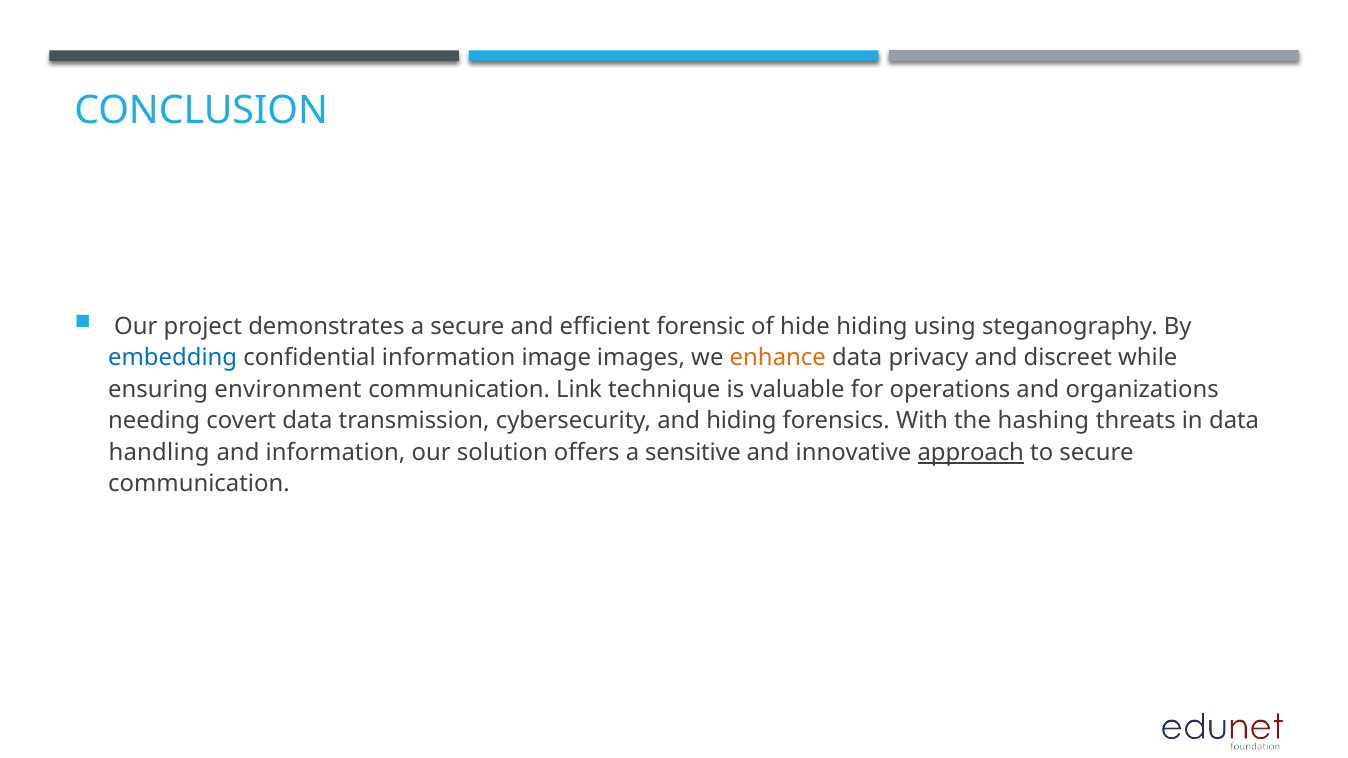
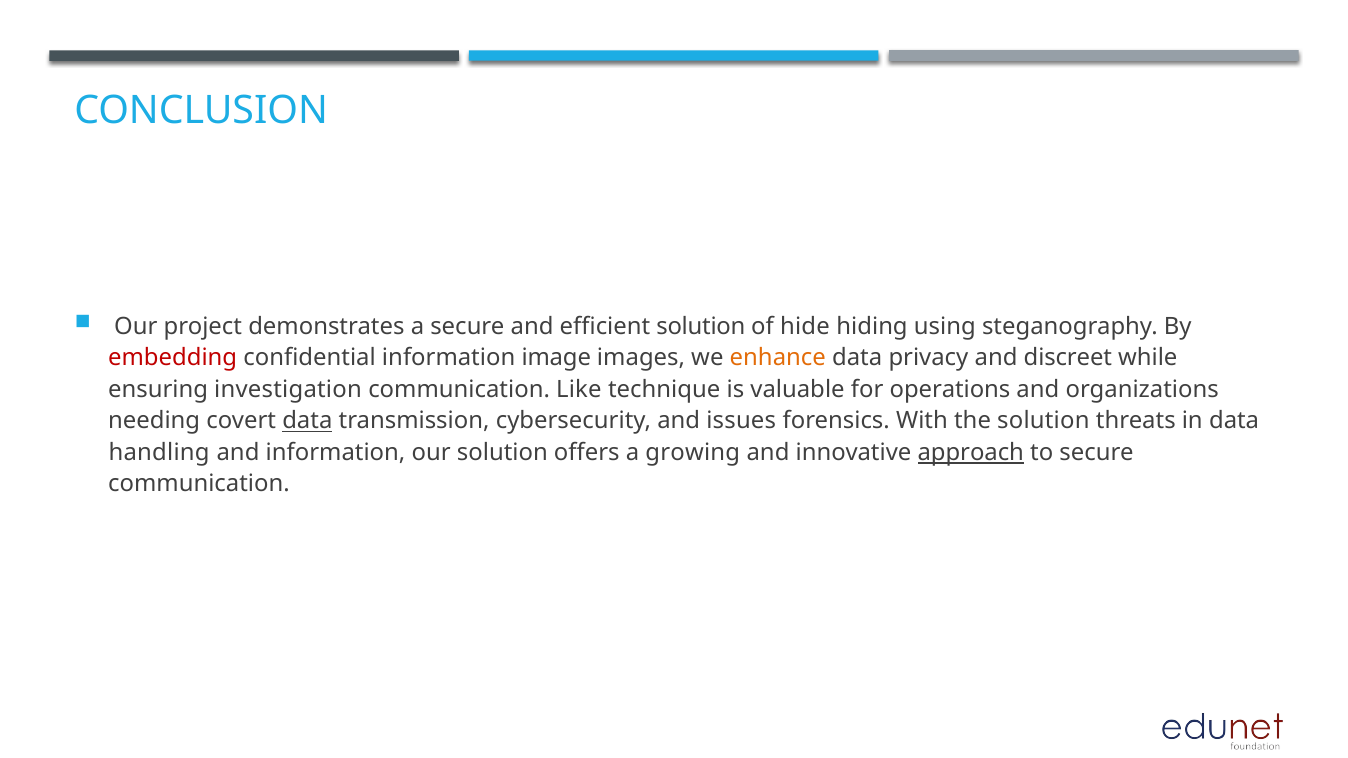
efficient forensic: forensic -> solution (701, 327)
embedding colour: blue -> red (173, 358)
environment: environment -> investigation (288, 390)
Link: Link -> Like (579, 390)
data underline: none -> present (307, 421)
and hiding: hiding -> issues (741, 421)
the hashing: hashing -> solution (1043, 421)
sensitive: sensitive -> growing (693, 453)
